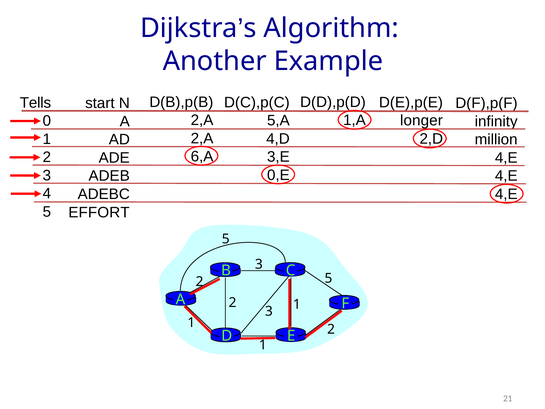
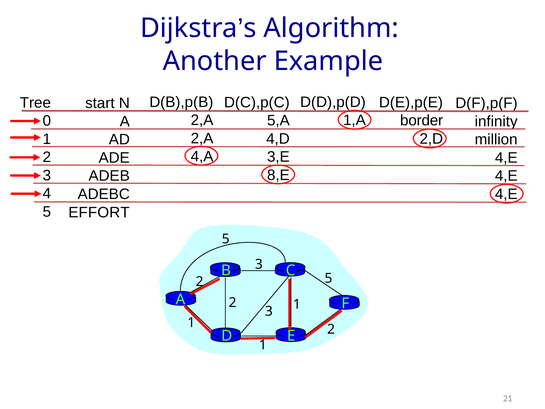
Tells: Tells -> Tree (35, 103)
longer: longer -> border (422, 121)
6,A: 6,A -> 4,A (202, 157)
0,E: 0,E -> 8,E (278, 175)
